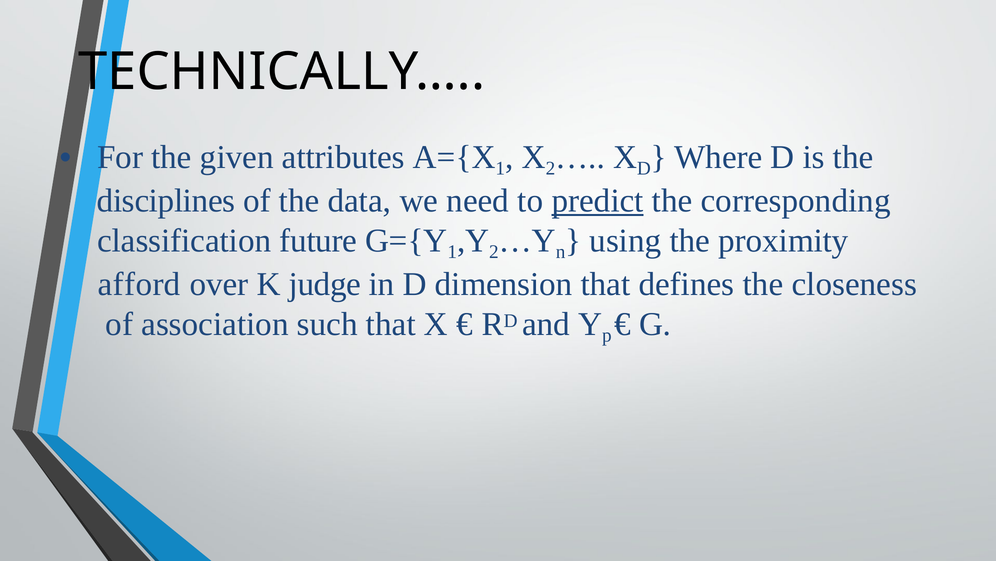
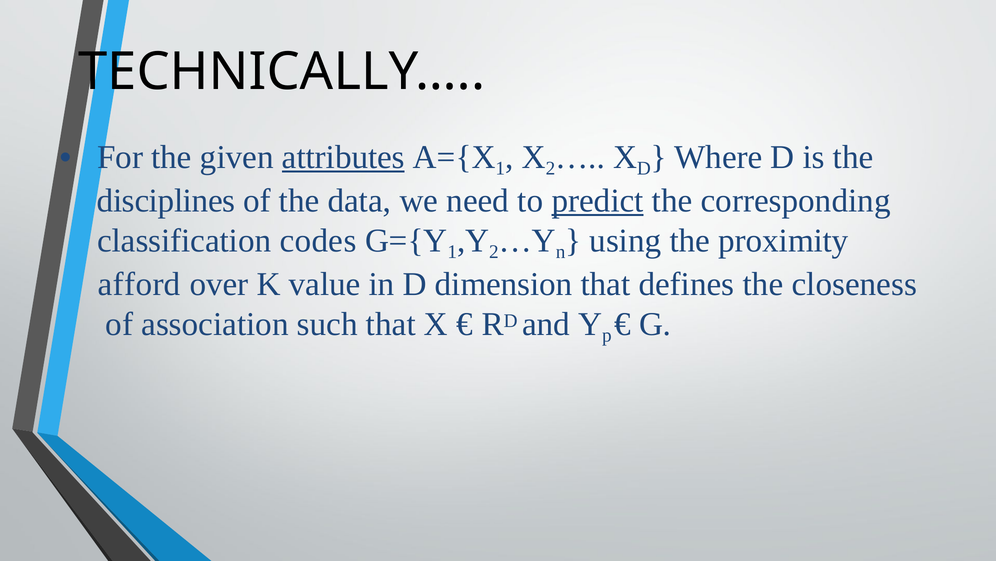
attributes underline: none -> present (343, 157)
future: future -> codes (318, 240)
judge: judge -> value (325, 284)
